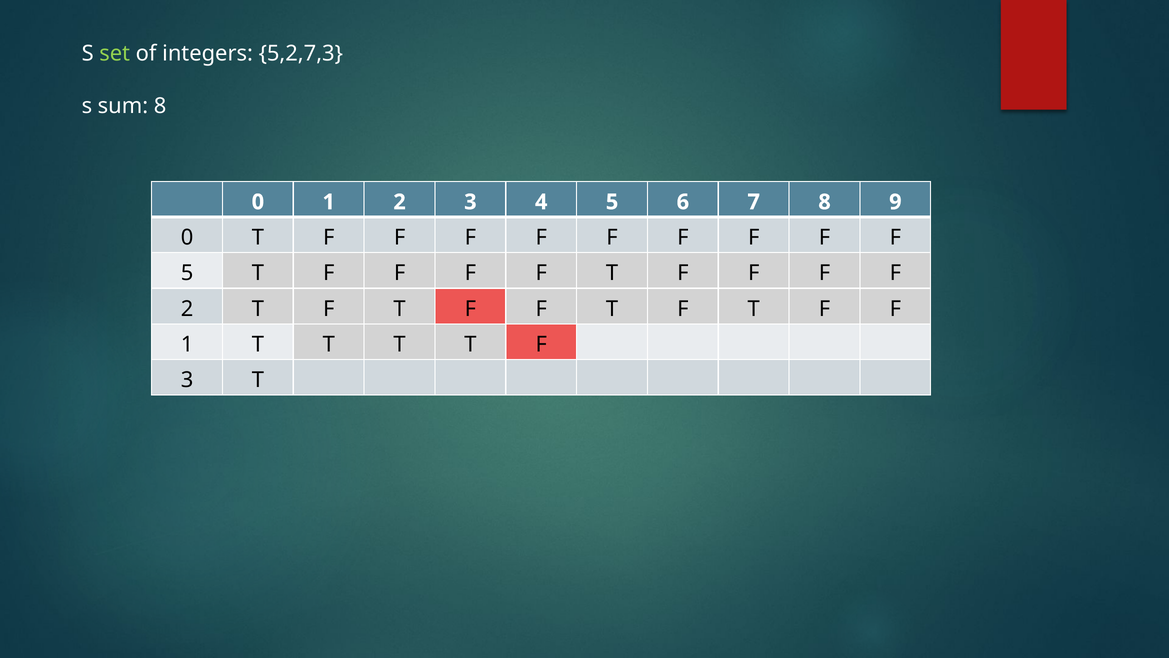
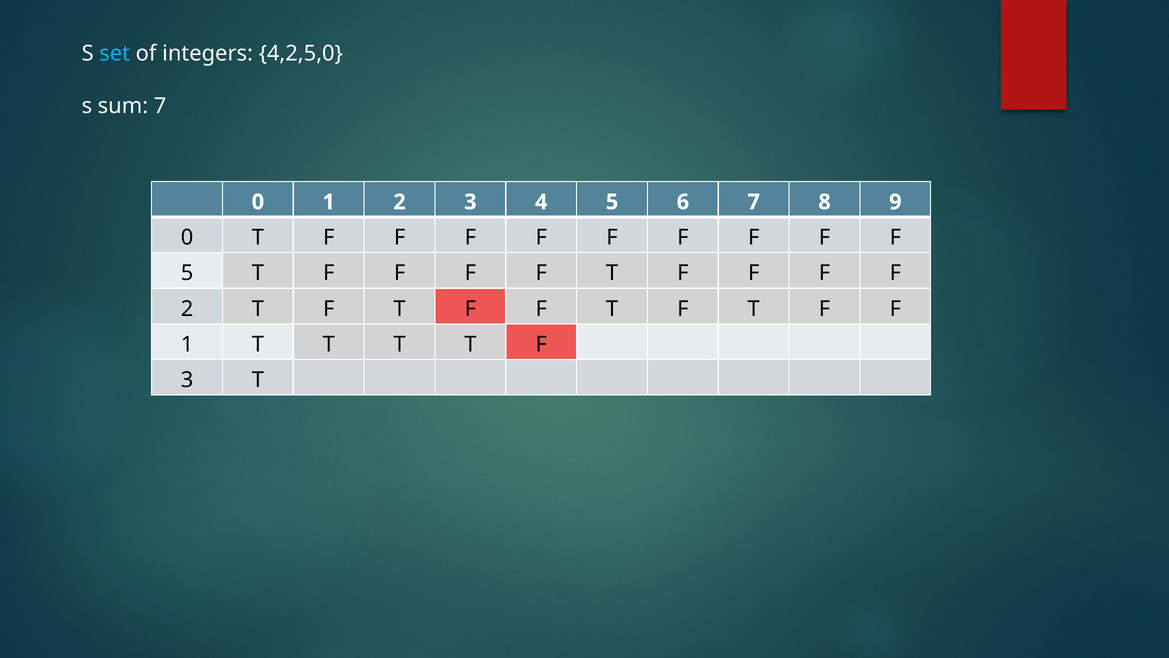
set colour: light green -> light blue (115, 54)
5,2,7,3: 5,2,7,3 -> 4,2,5,0 (301, 54)
sum 8: 8 -> 7 (160, 106)
